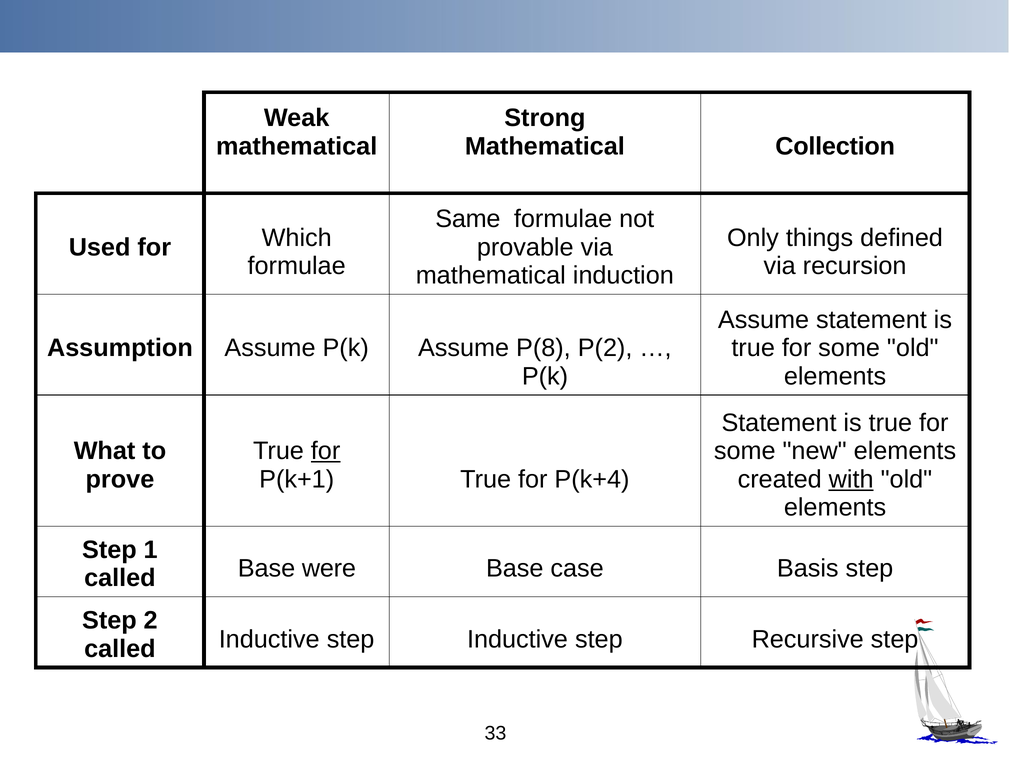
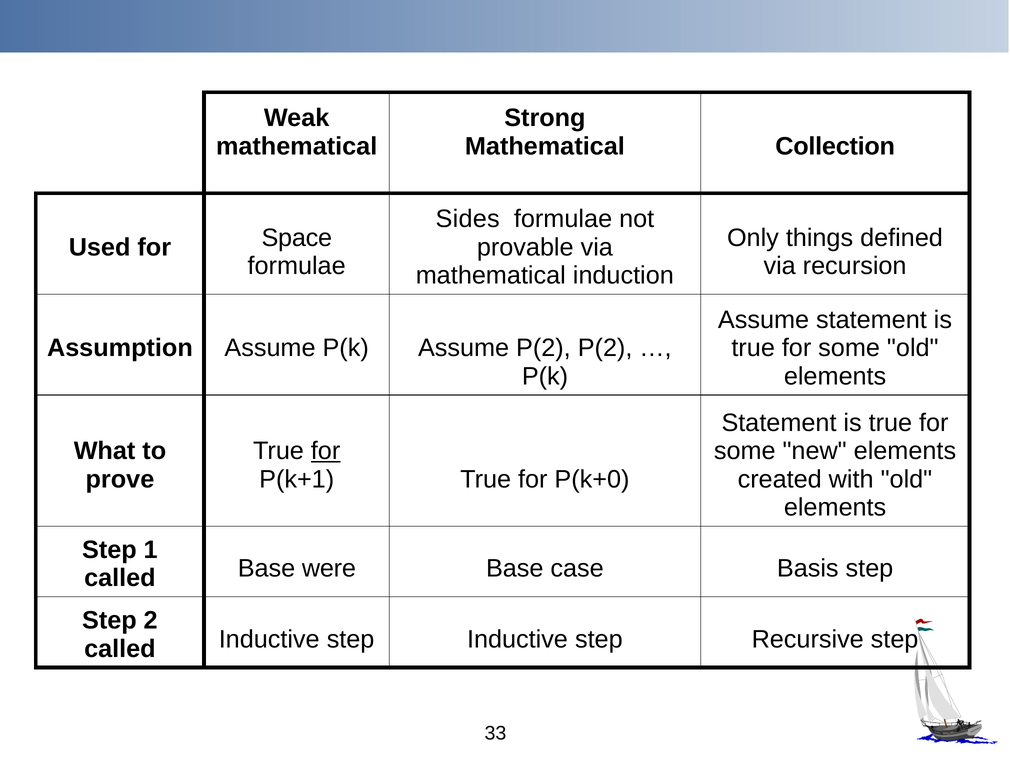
Same: Same -> Sides (468, 219)
Which: Which -> Space (297, 238)
Assume P(8: P(8 -> P(2 (543, 348)
P(k+4: P(k+4 -> P(k+0 (592, 480)
with underline: present -> none (851, 480)
